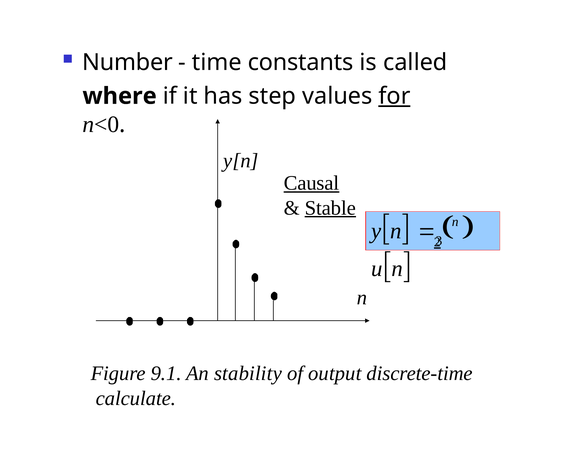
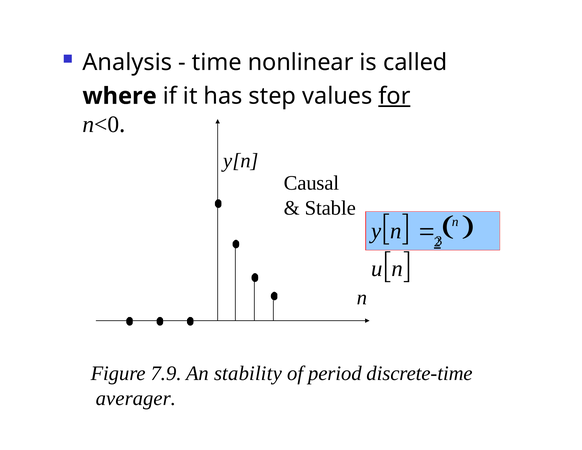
Number: Number -> Analysis (127, 62)
constants: constants -> nonlinear (301, 62)
Causal underline: present -> none (312, 183)
Stable underline: present -> none (330, 208)
9.1: 9.1 -> 7.9 (166, 373)
output: output -> period (335, 373)
calculate: calculate -> averager (136, 398)
